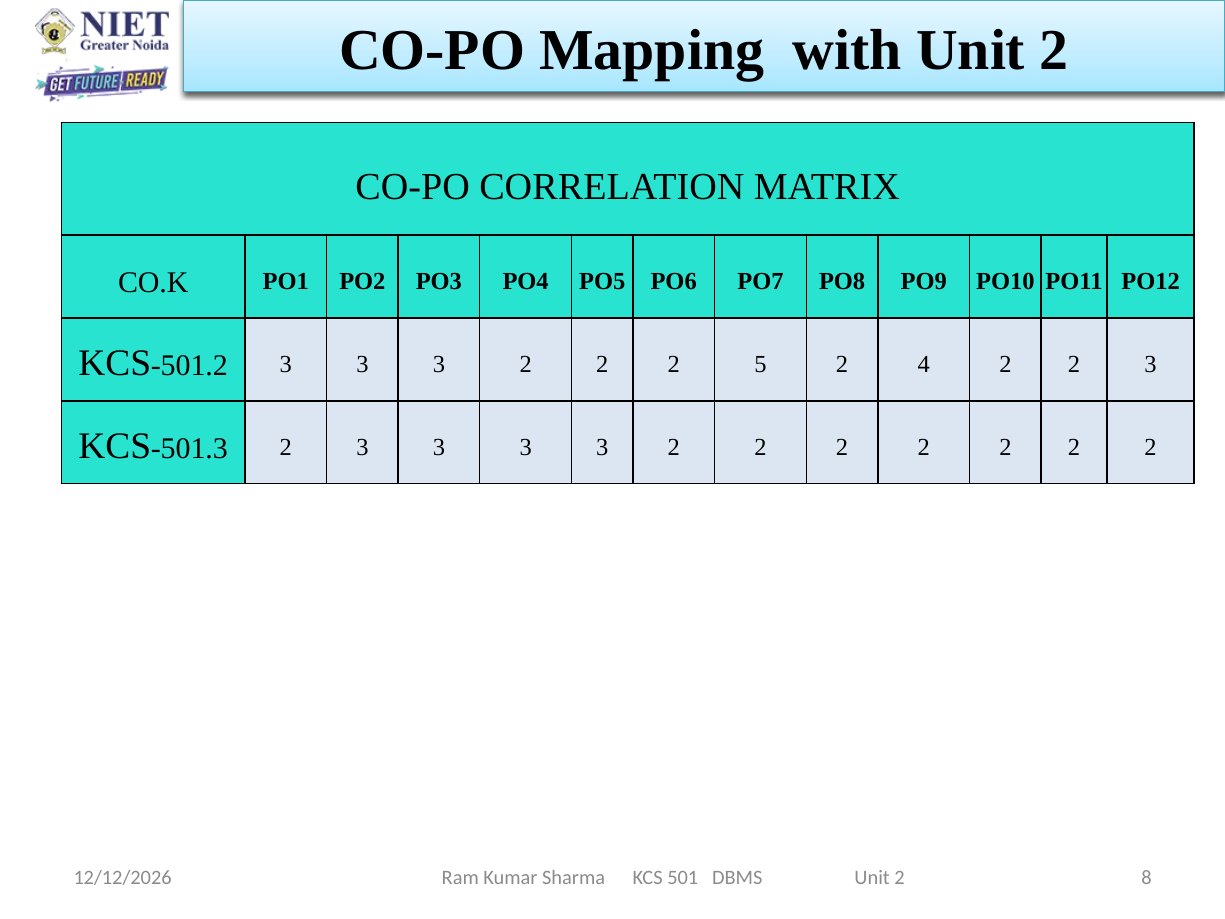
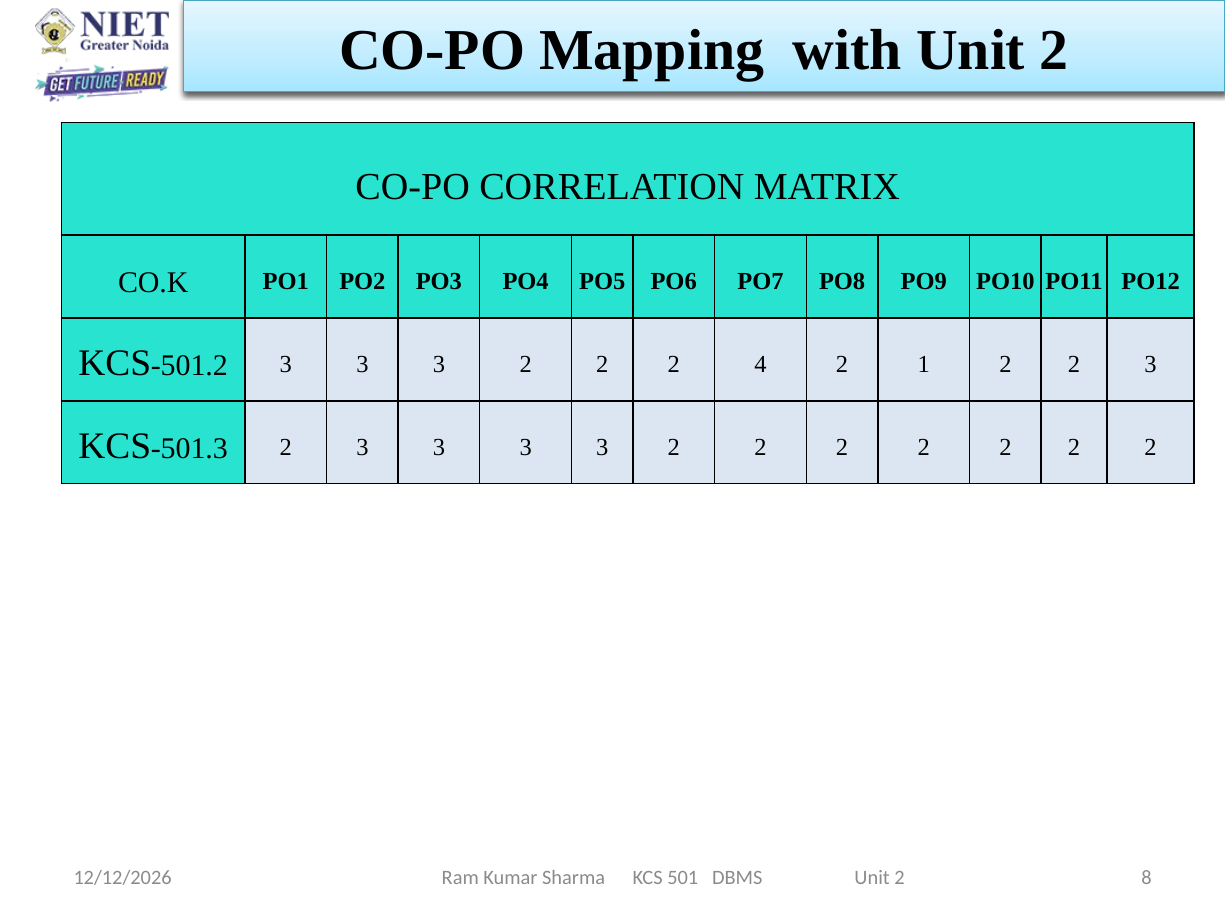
5: 5 -> 4 (760, 364)
4: 4 -> 1 (924, 364)
